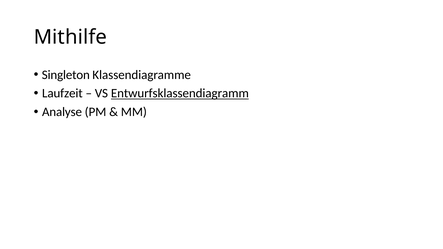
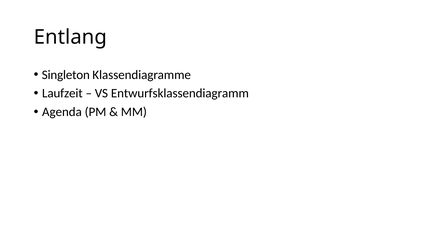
Mithilfe: Mithilfe -> Entlang (70, 37)
Entwurfsklassendiagramm underline: present -> none (180, 93)
Analyse: Analyse -> Agenda (62, 112)
